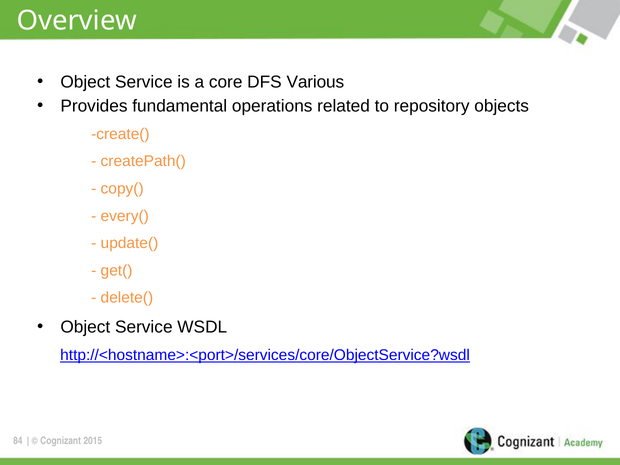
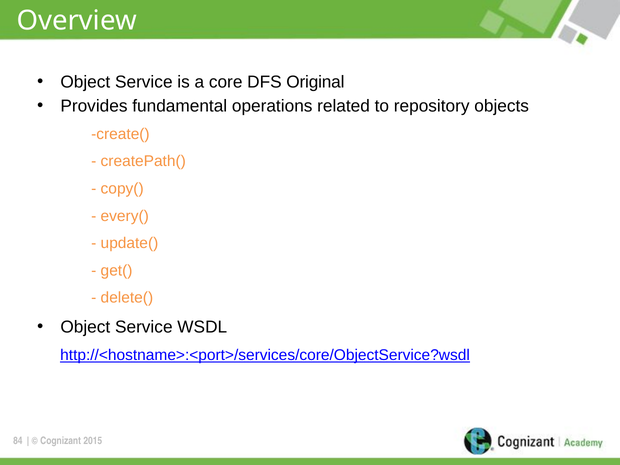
Various: Various -> Original (315, 82)
